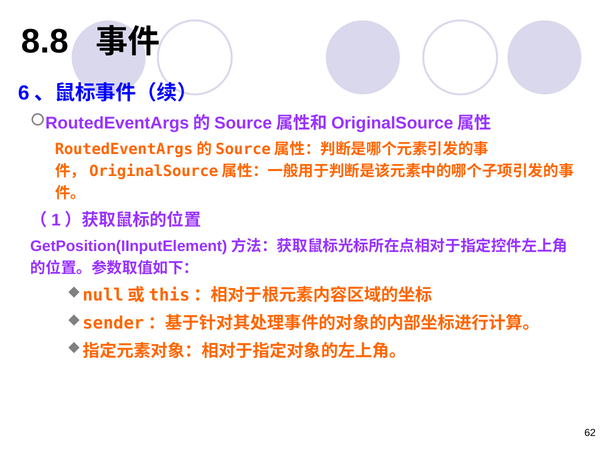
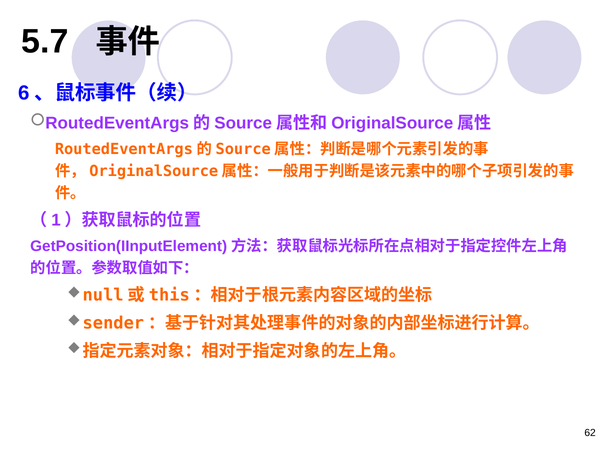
8.8: 8.8 -> 5.7 (45, 42)
